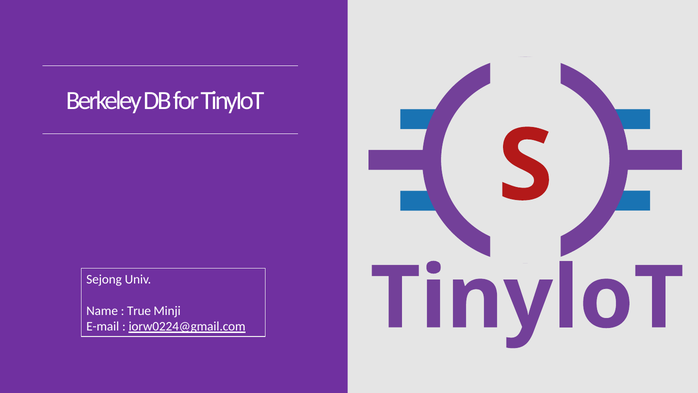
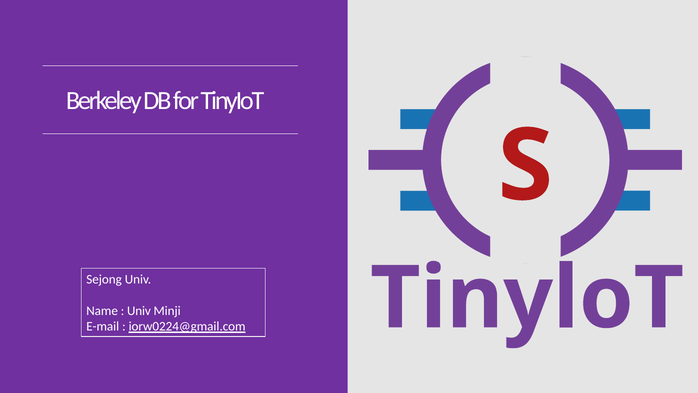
True: True -> Univ (139, 311)
